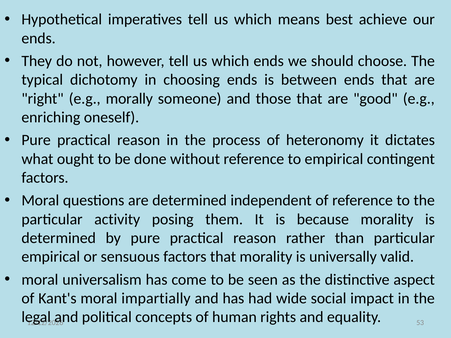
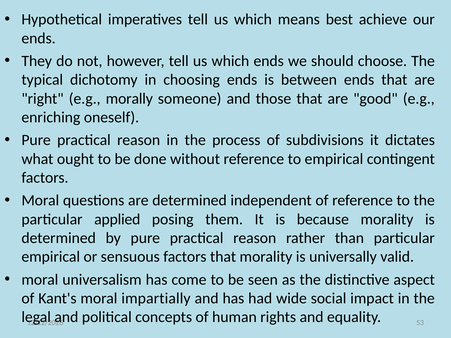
heteronomy: heteronomy -> subdivisions (325, 140)
activity: activity -> applied (117, 219)
